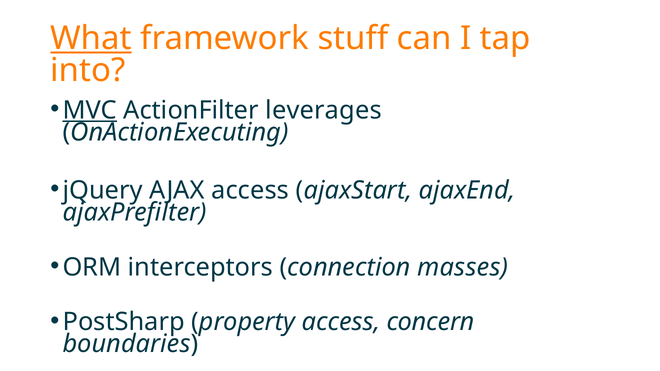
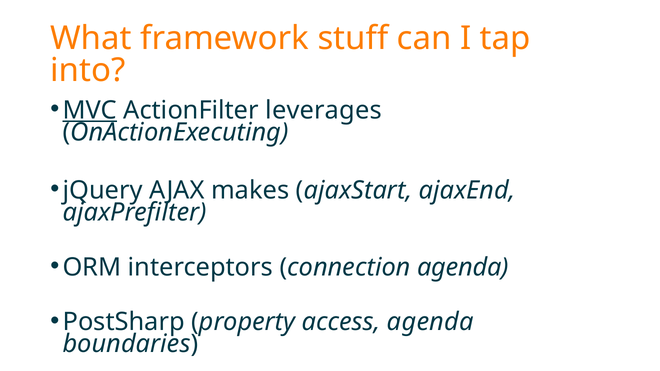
What underline: present -> none (91, 38)
AJAX access: access -> makes (250, 190)
connection masses: masses -> agenda (463, 267)
access concern: concern -> agenda (430, 322)
